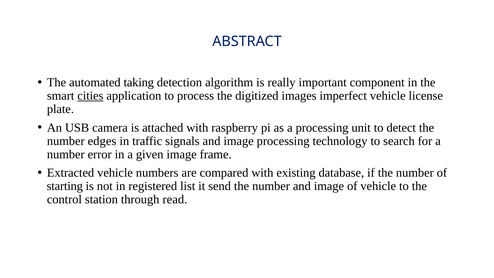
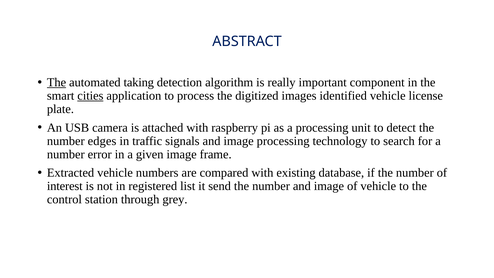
The underline: none -> present (57, 82)
imperfect: imperfect -> identified (343, 96)
starting: starting -> interest (65, 186)
read: read -> grey (175, 199)
